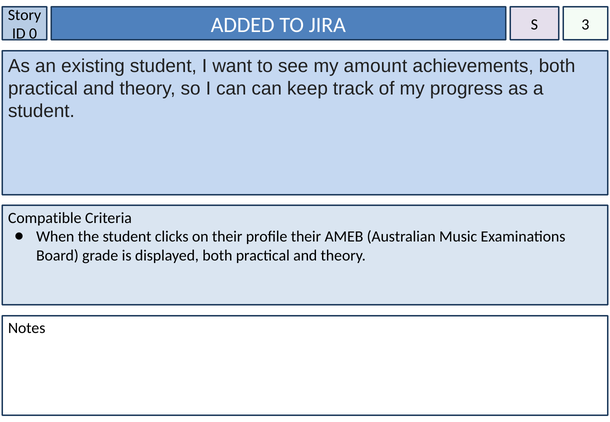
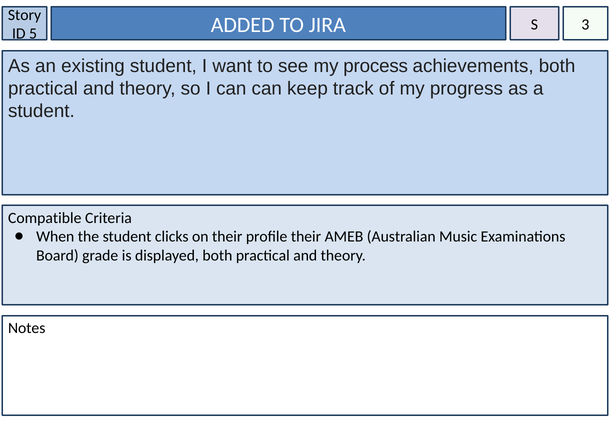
0: 0 -> 5 (33, 34)
amount: amount -> process (376, 66)
